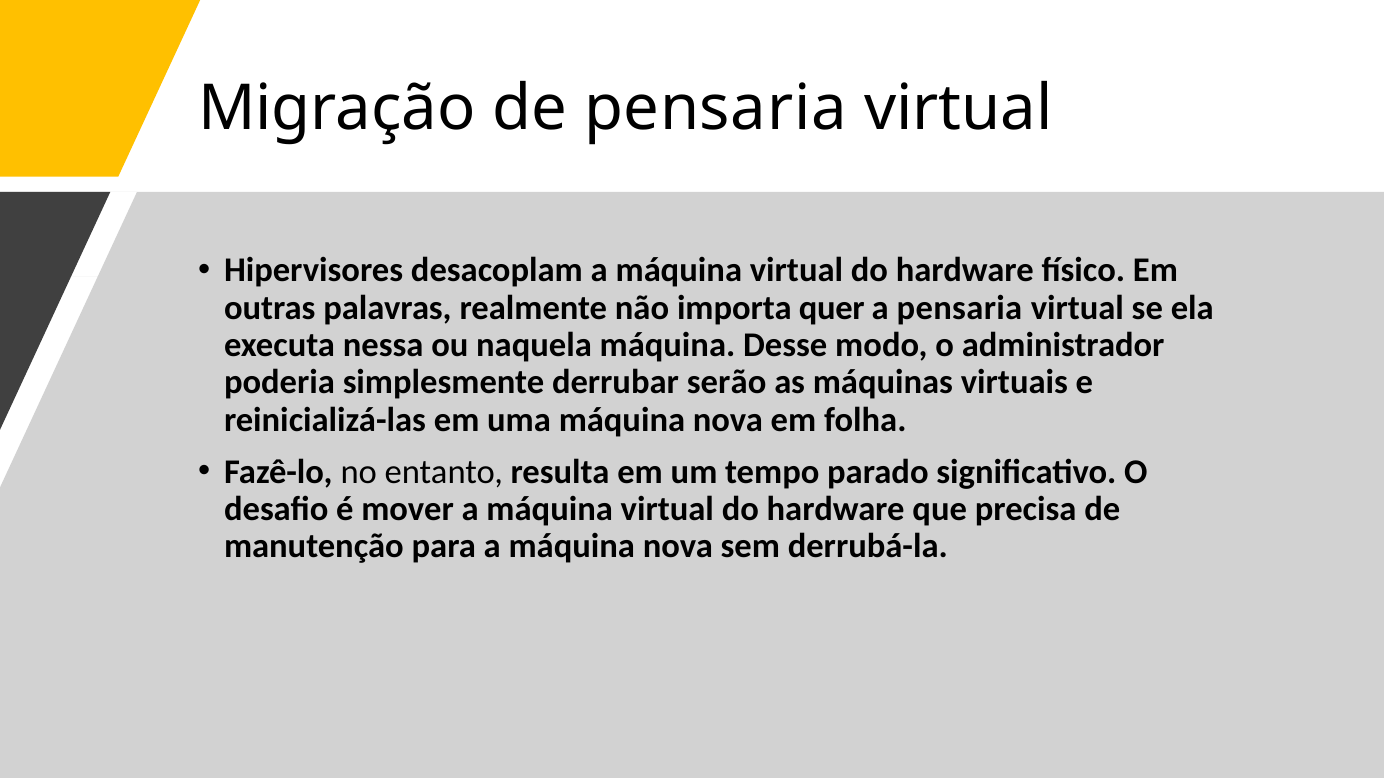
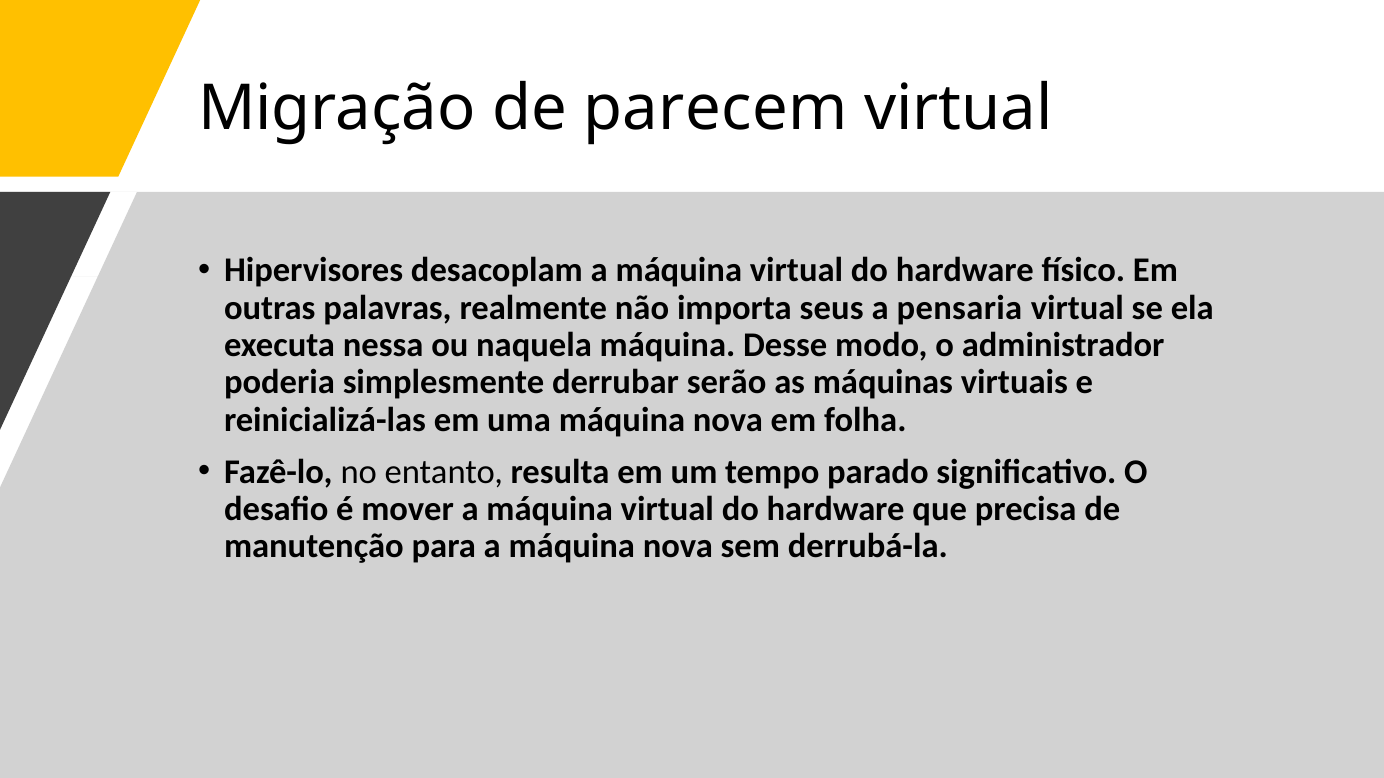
de pensaria: pensaria -> parecem (715, 109)
quer: quer -> seus (832, 308)
